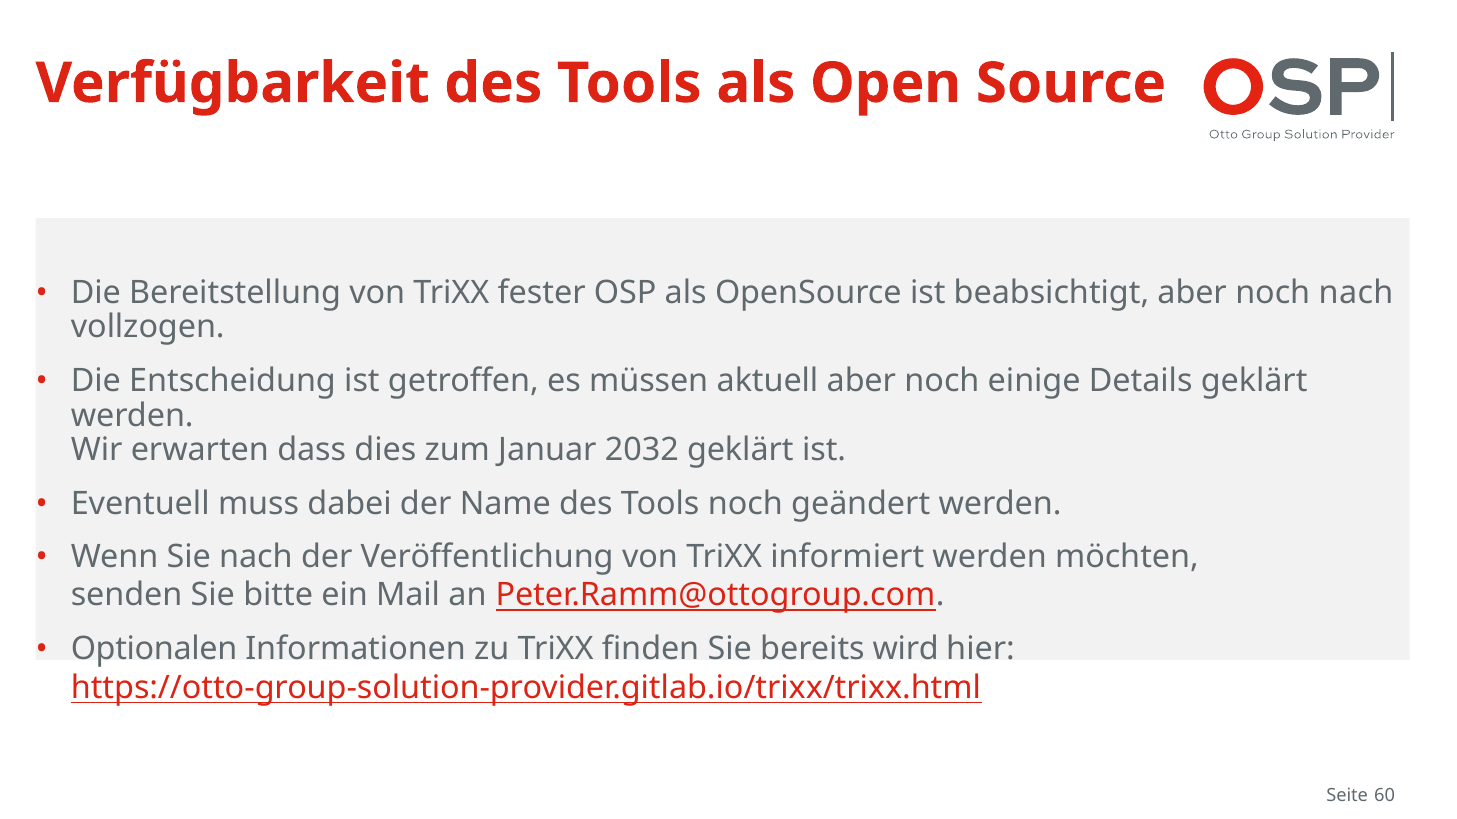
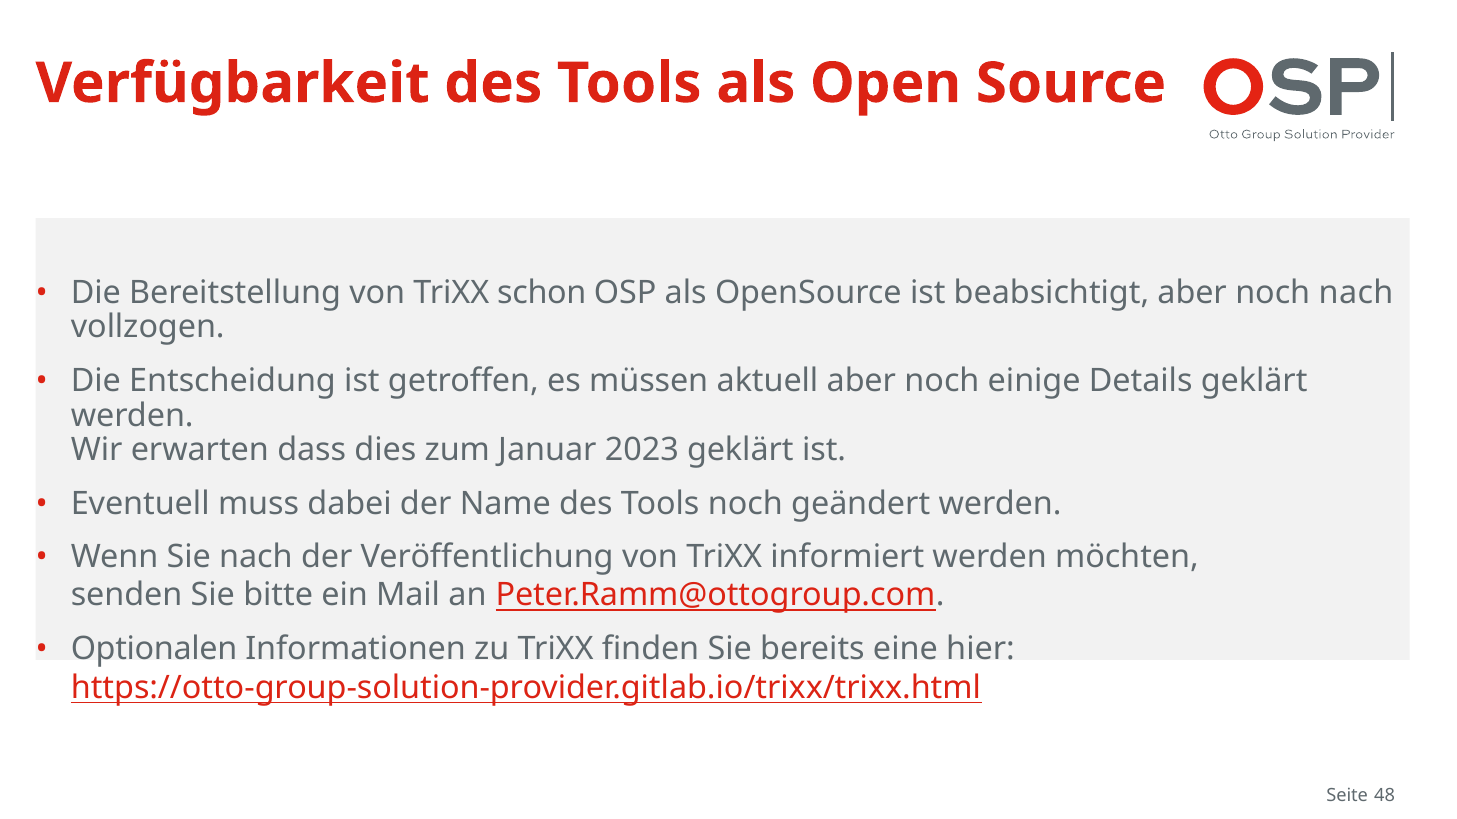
fester: fester -> schon (542, 293)
2032: 2032 -> 2023 (642, 451)
wird: wird -> eine (905, 650)
60: 60 -> 48 (1385, 796)
